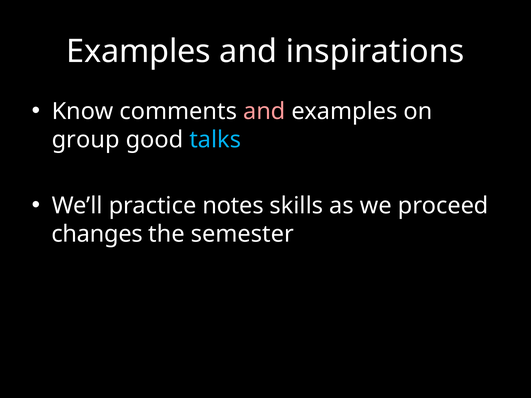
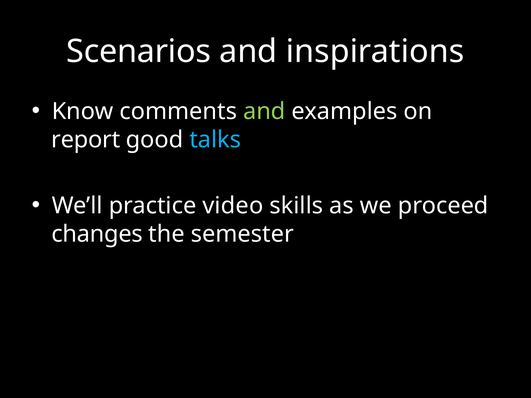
Examples: Examples -> Scenarios (139, 51)
and colour: pink -> light green (264, 111)
group: group -> report (86, 140)
notes: notes -> video (233, 206)
